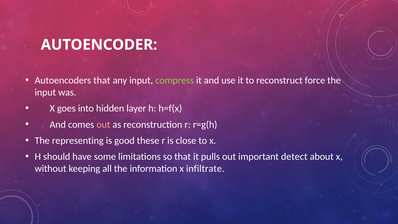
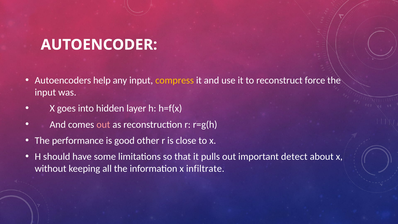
Autoencoders that: that -> help (102, 80)
compress colour: light green -> yellow (175, 80)
representing: representing -> performance (78, 141)
these: these -> other (148, 141)
